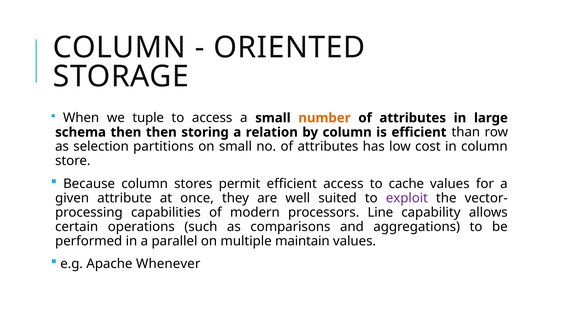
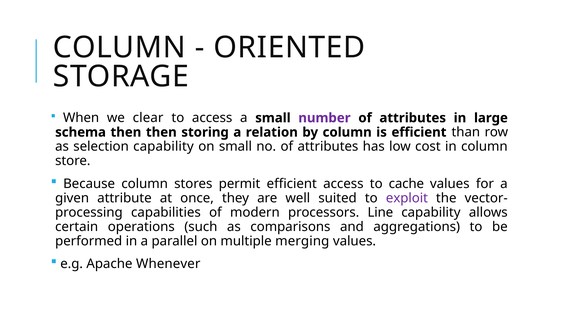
tuple: tuple -> clear (148, 118)
number colour: orange -> purple (324, 118)
selection partitions: partitions -> capability (163, 146)
maintain: maintain -> merging (302, 241)
